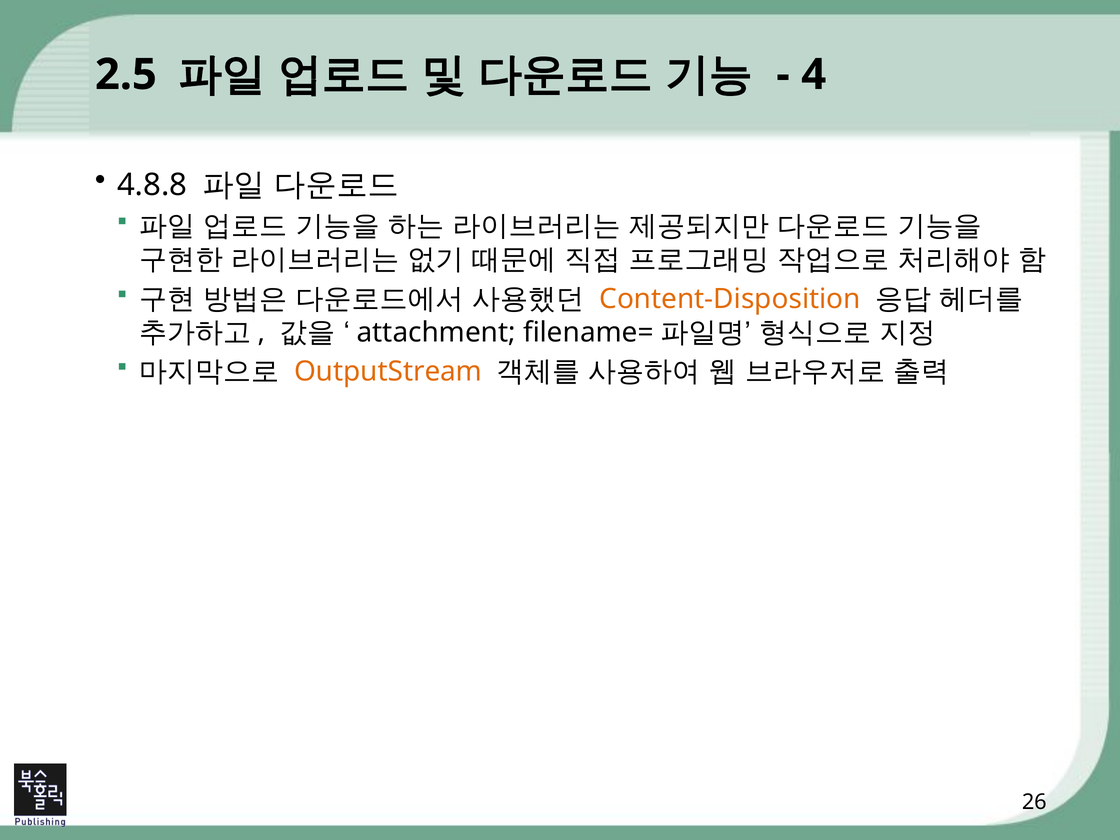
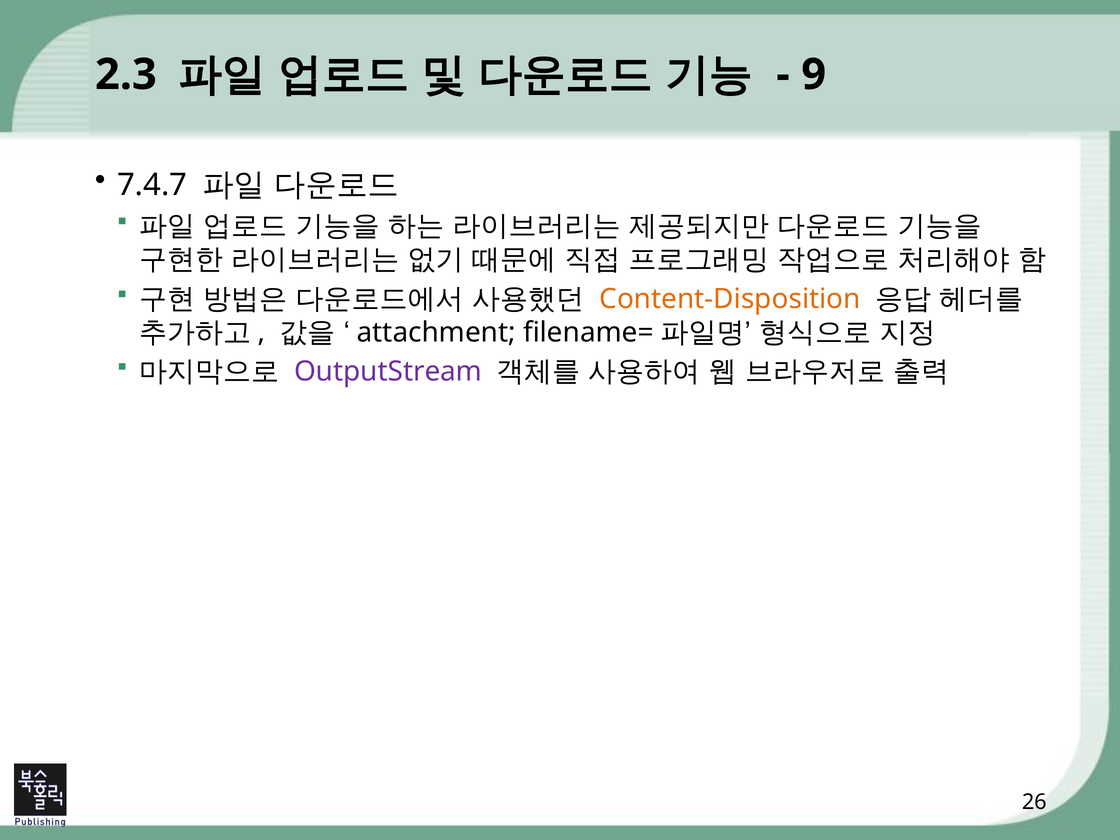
2.5: 2.5 -> 2.3 (126, 75)
4: 4 -> 9 (814, 75)
4.8.8: 4.8.8 -> 7.4.7 (152, 185)
OutputStream colour: orange -> purple (388, 372)
